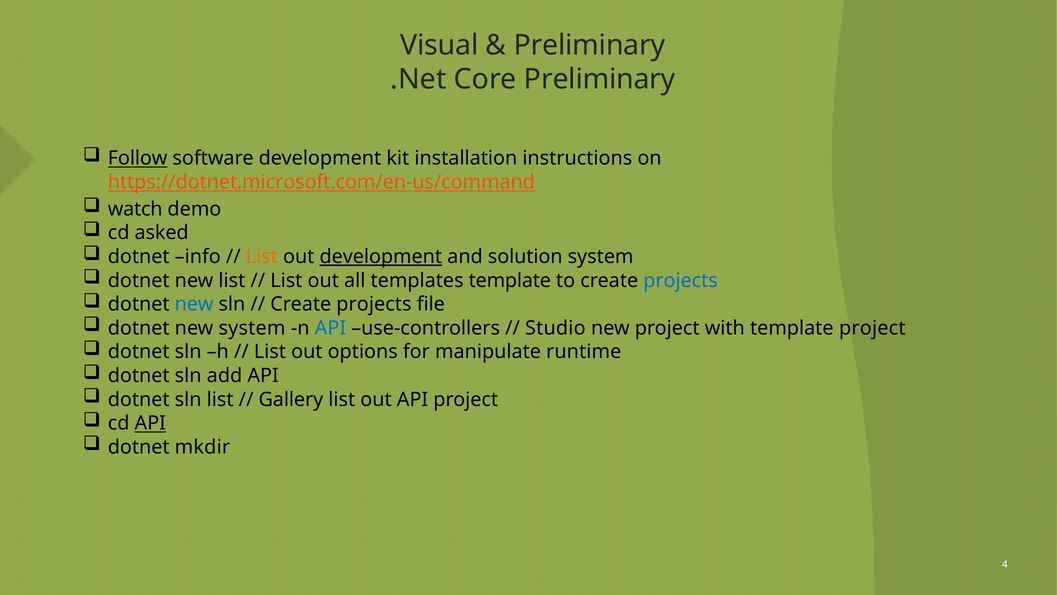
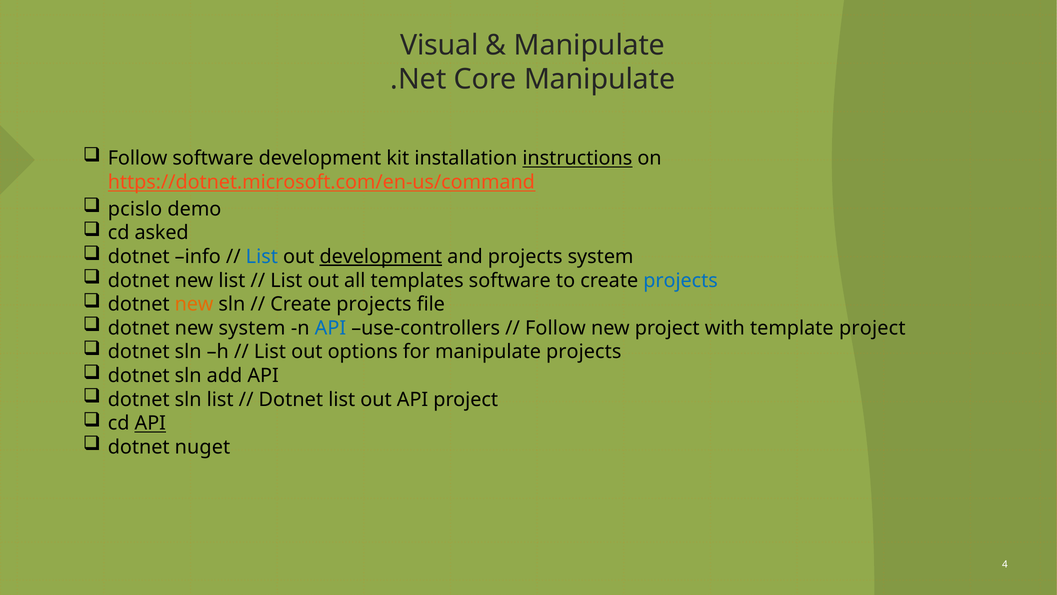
Preliminary: Preliminary -> Manipulate (589, 45)
Core Preliminary: Preliminary -> Manipulate (600, 79)
Follow underline: present -> none (138, 158)
instructions underline: none -> present (577, 158)
watch: watch -> pcislo (135, 209)
List colour: orange -> blue (262, 257)
and solution: solution -> projects (525, 257)
templates template: template -> software (510, 280)
new colour: blue -> orange (194, 304)
Studio: Studio -> Follow (555, 328)
manipulate runtime: runtime -> projects (584, 352)
Gallery: Gallery -> Dotnet (291, 399)
mkdir: mkdir -> nuget (202, 447)
